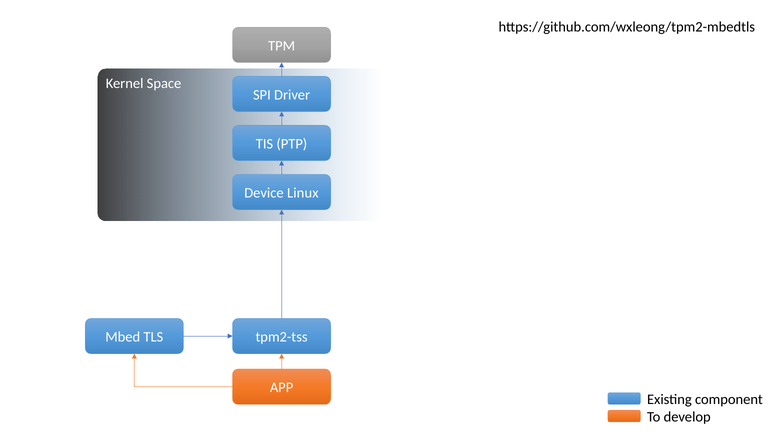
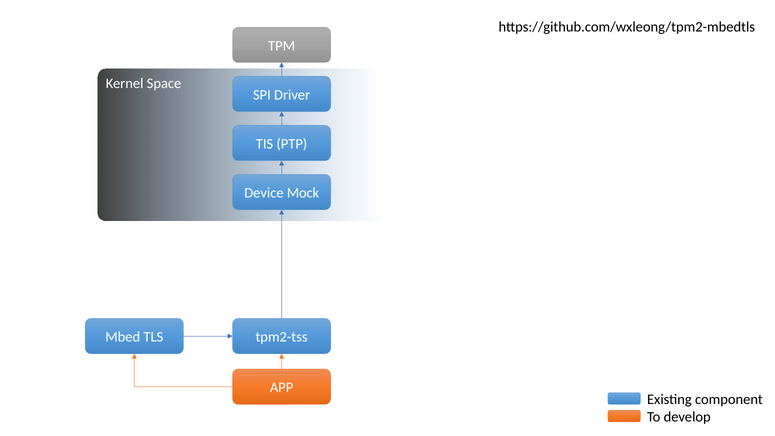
Linux: Linux -> Mock (303, 193)
